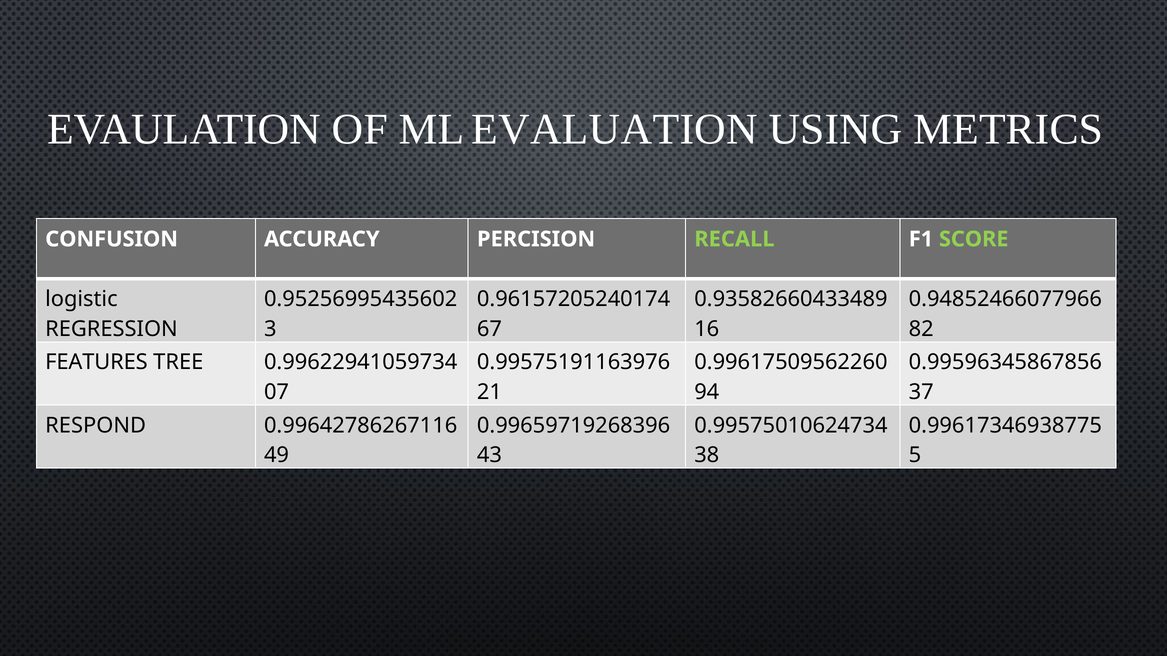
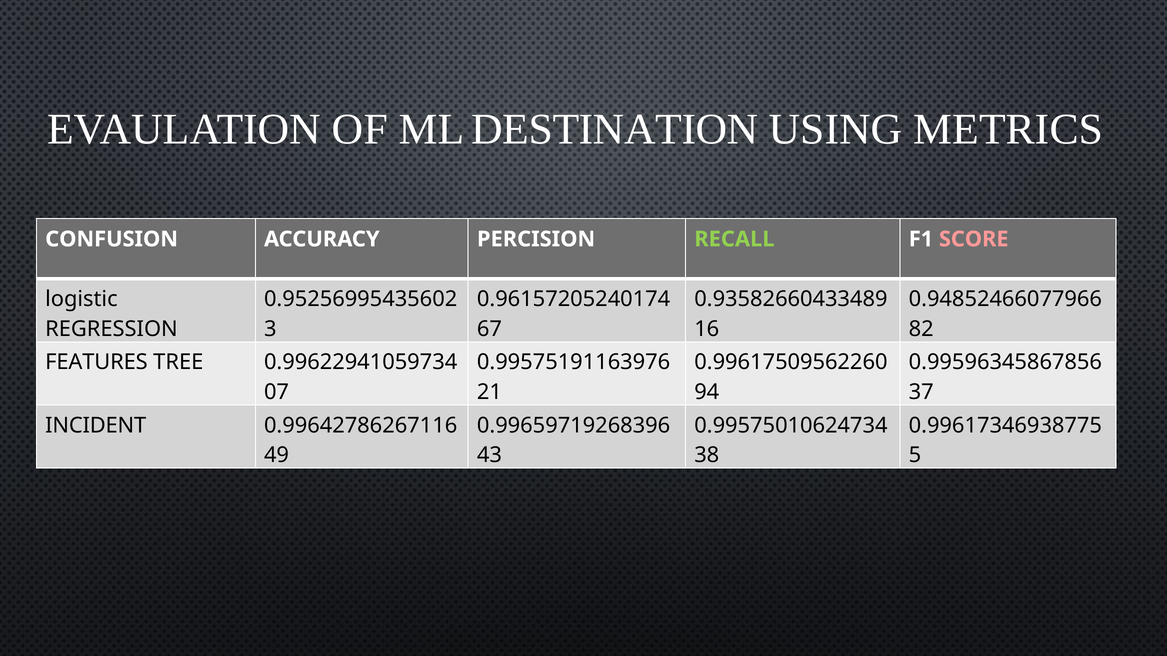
EVALUATION: EVALUATION -> DESTINATION (615, 129)
SCORE colour: light green -> pink (974, 239)
RESPOND: RESPOND -> INCIDENT (96, 426)
